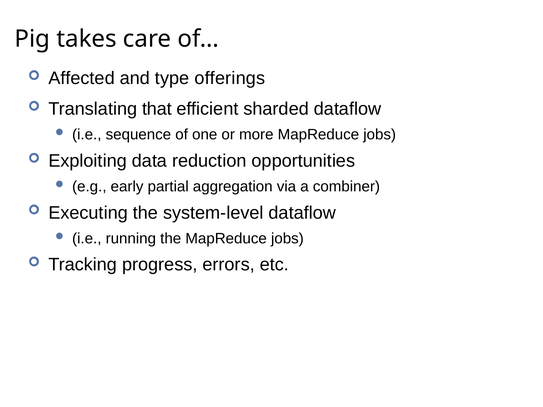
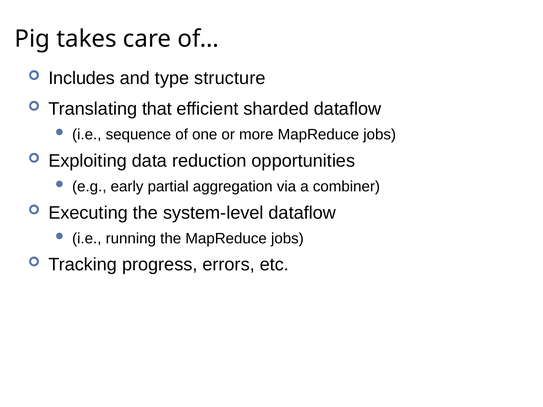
Affected: Affected -> Includes (82, 78)
offerings: offerings -> structure (230, 78)
